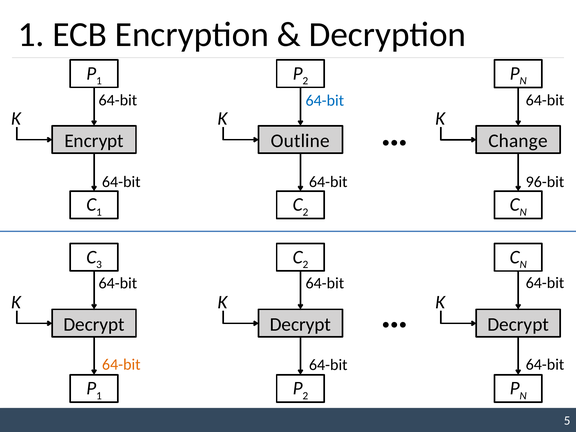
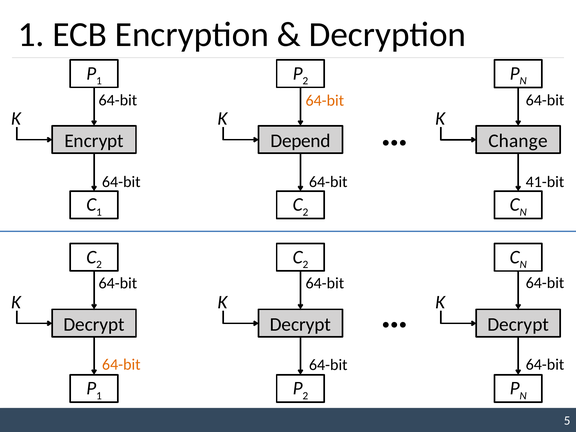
64-bit colour: blue -> orange (325, 100)
Outline: Outline -> Depend (301, 141)
96-bit: 96-bit -> 41-bit (545, 182)
3: 3 -> 2 (99, 264)
